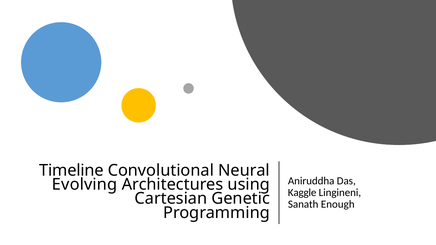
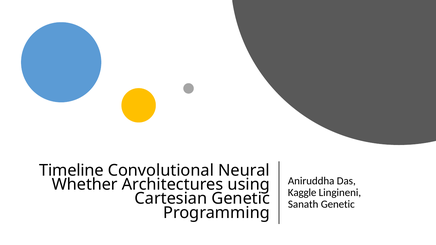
Evolving: Evolving -> Whether (85, 185)
Sanath Enough: Enough -> Genetic (338, 205)
